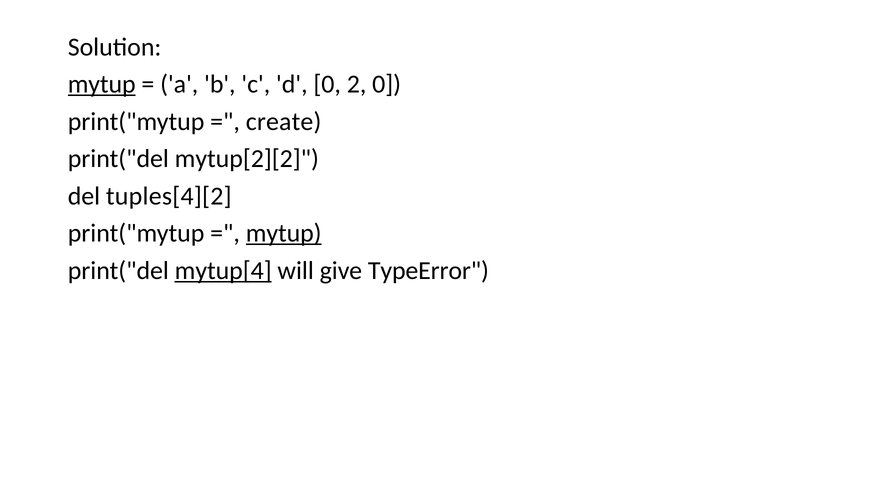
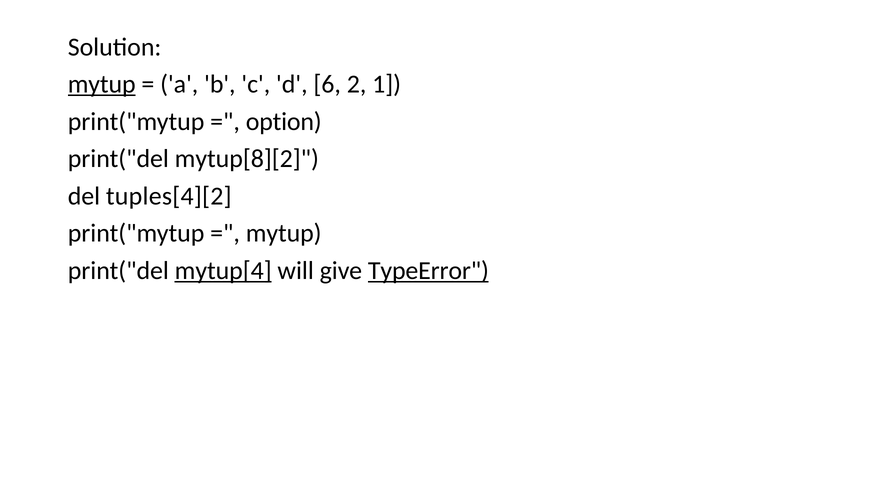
d 0: 0 -> 6 (327, 84)
2 0: 0 -> 1 (387, 84)
create: create -> option (284, 122)
mytup[2][2: mytup[2][2 -> mytup[8][2 (247, 159)
mytup underline: present -> none (284, 233)
TypeError underline: none -> present (428, 271)
